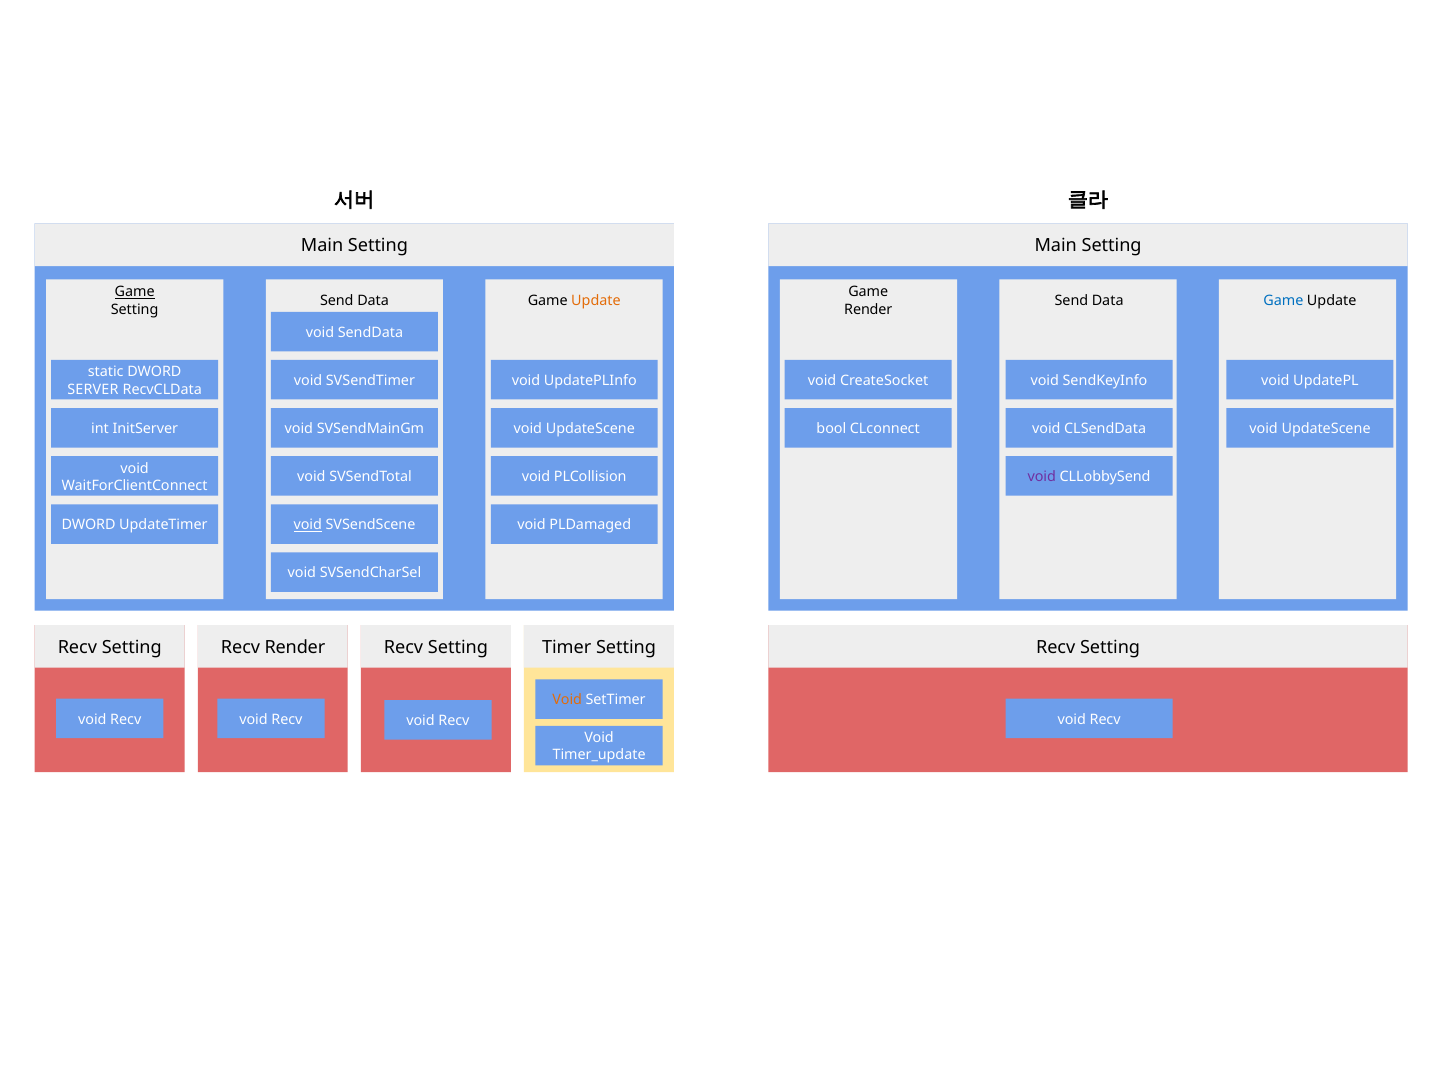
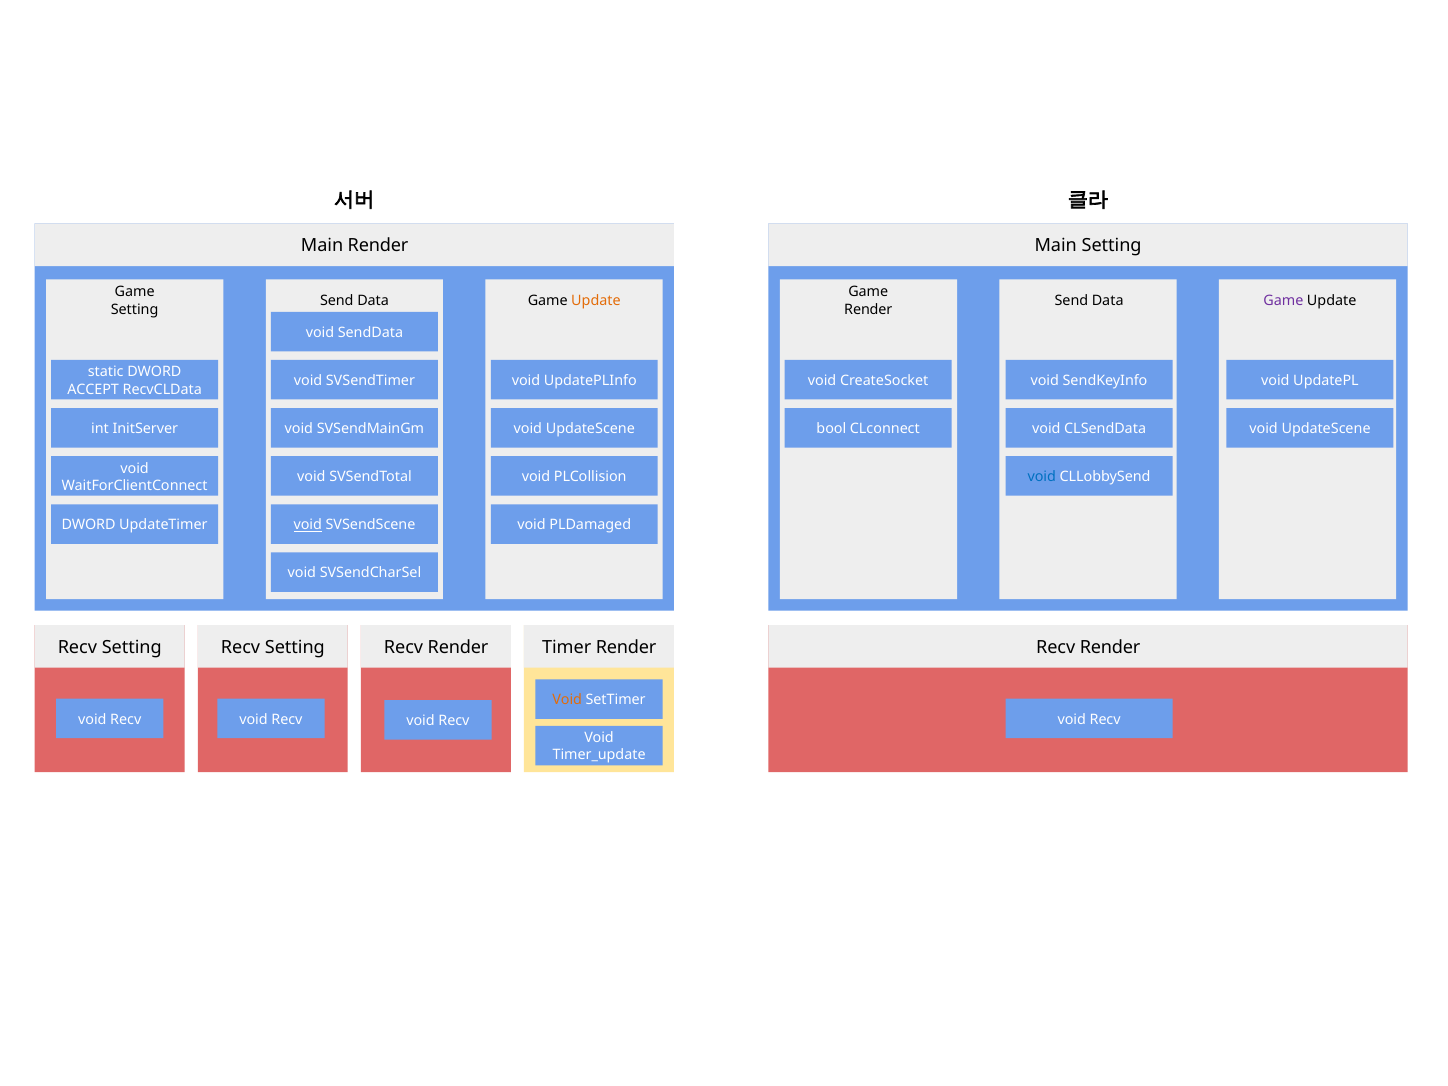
Setting: Setting -> Render (378, 246)
Game underline: present -> none (135, 292)
Game colour: blue -> purple (1283, 301)
SERVER: SERVER -> ACCEPT (93, 389)
void colour: purple -> blue (1042, 477)
Render: Render -> Setting (295, 648)
Setting: Setting -> Render (458, 648)
Timer Setting: Setting -> Render (626, 648)
Setting: Setting -> Render (1110, 648)
